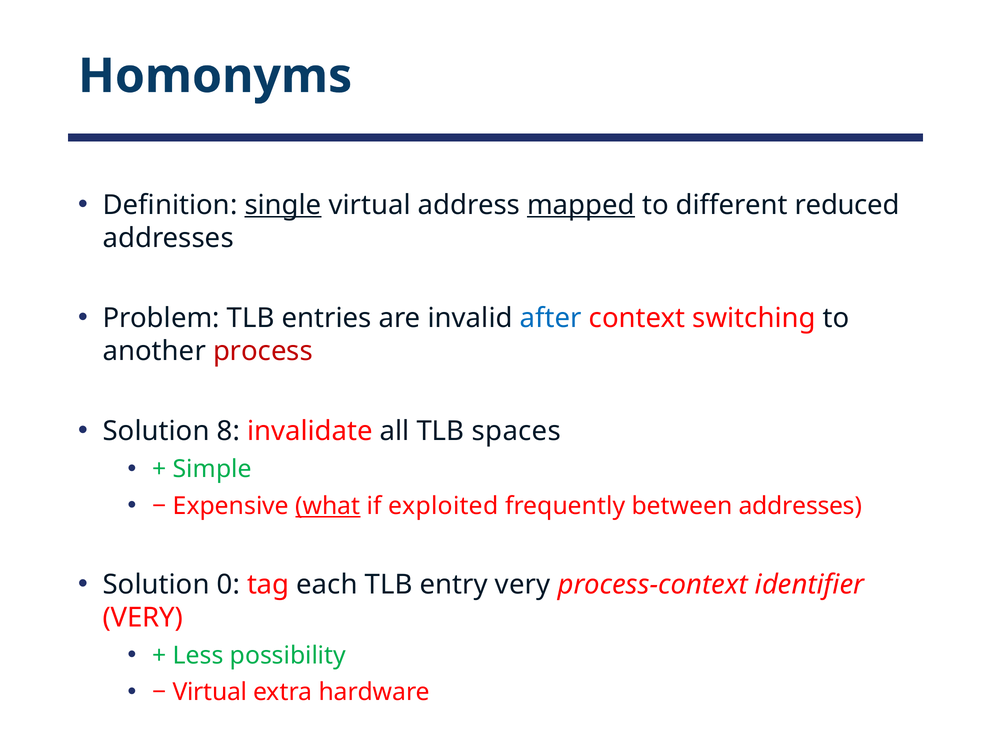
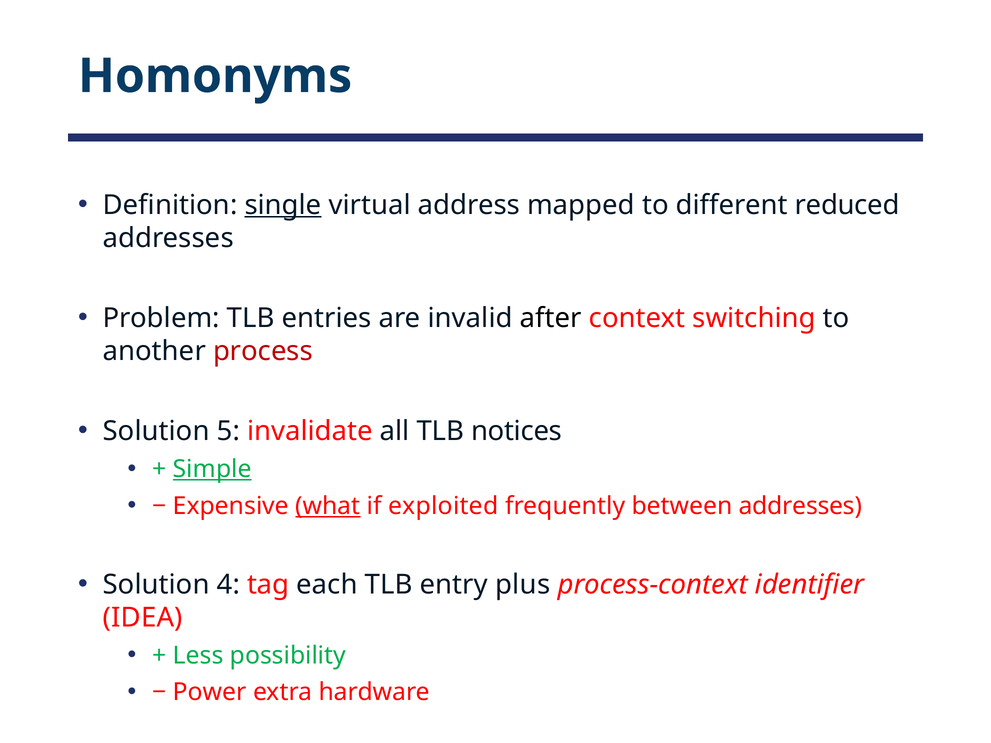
mapped underline: present -> none (581, 205)
after colour: blue -> black (551, 318)
8: 8 -> 5 (228, 431)
spaces: spaces -> notices (517, 431)
Simple underline: none -> present (212, 469)
0: 0 -> 4 (228, 585)
entry very: very -> plus (523, 585)
VERY: VERY -> IDEA (143, 618)
Virtual: Virtual -> Power (210, 692)
